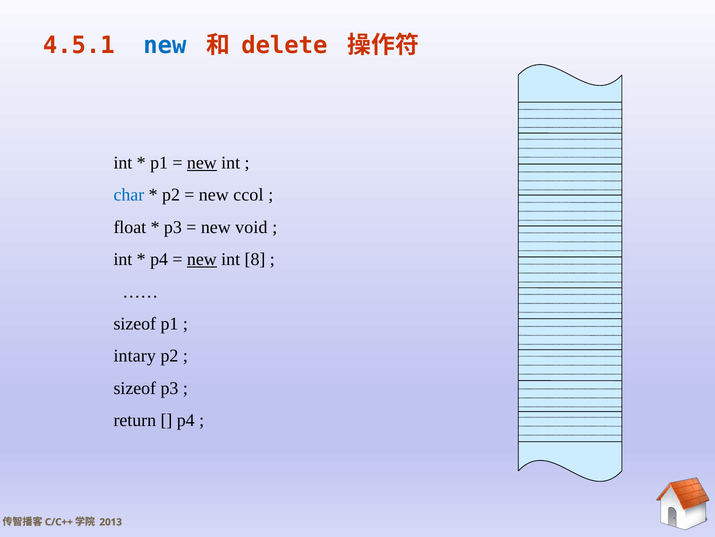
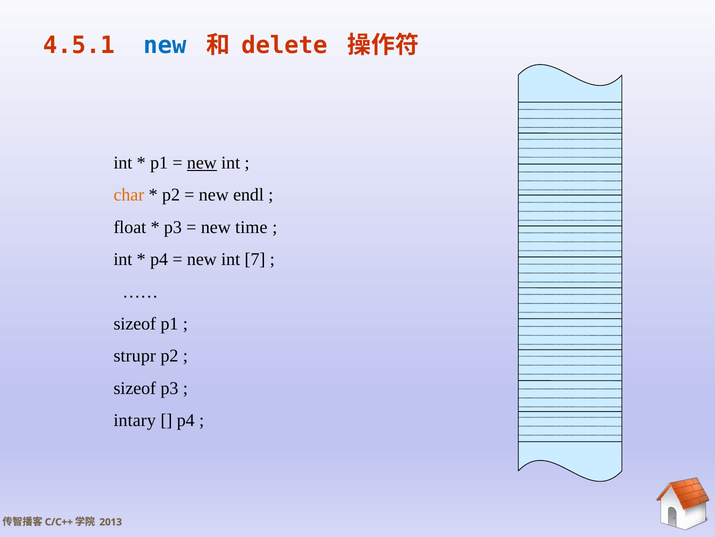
char colour: blue -> orange (129, 195)
ccol: ccol -> endl (249, 195)
void: void -> time (251, 227)
new underline: present -> none (202, 259)
8: 8 -> 7 (255, 259)
intary: intary -> strupr (135, 356)
return: return -> intary (135, 420)
